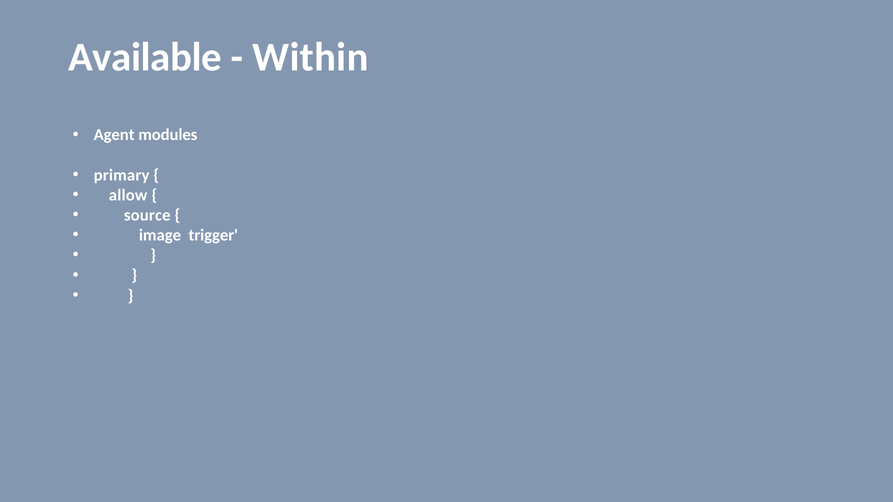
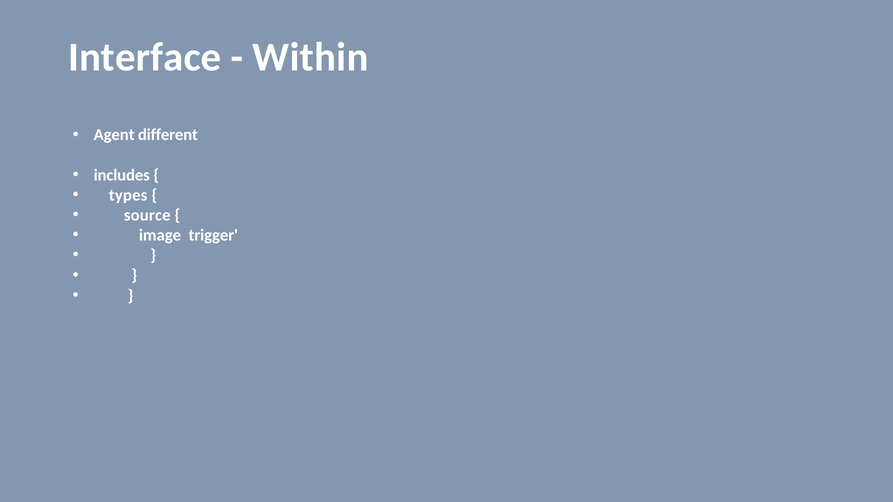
Available: Available -> Interface (145, 58)
modules: modules -> different (168, 135)
primary: primary -> includes (122, 175)
allow: allow -> types (128, 195)
